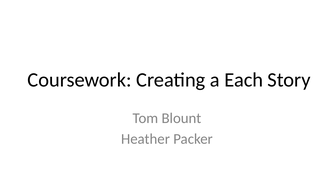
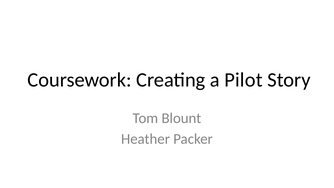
Each: Each -> Pilot (243, 80)
